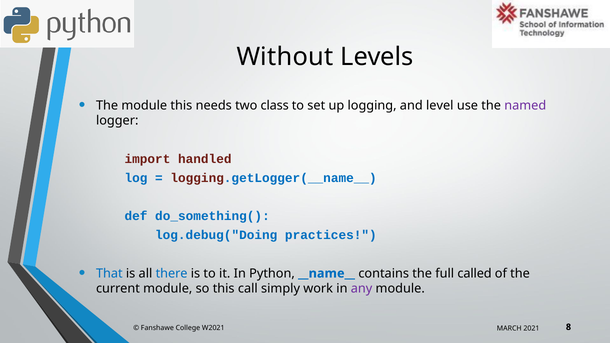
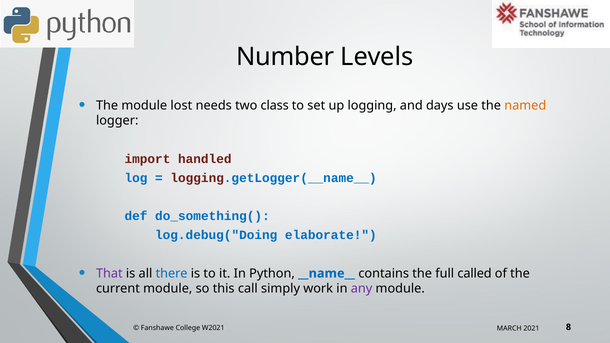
Without: Without -> Number (285, 57)
module this: this -> lost (181, 105)
level: level -> days (440, 105)
named colour: purple -> orange (525, 105)
practices: practices -> elaborate (331, 235)
That colour: blue -> purple (109, 273)
